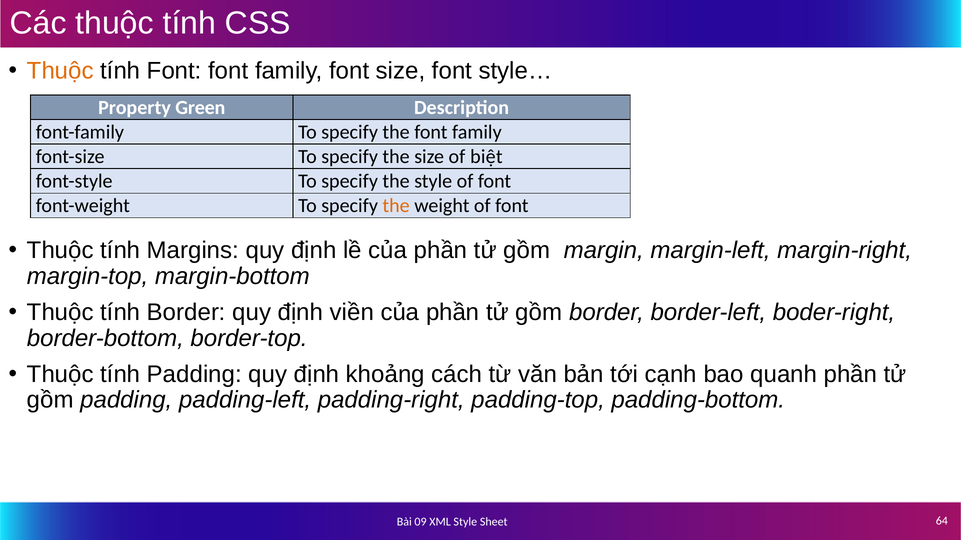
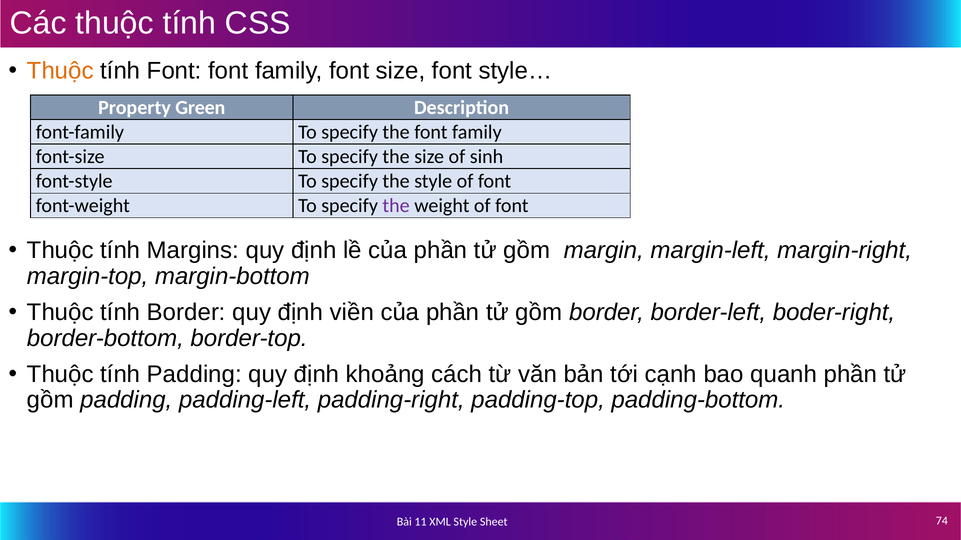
biệt: biệt -> sinh (487, 157)
the colour: orange -> purple (396, 206)
09: 09 -> 11 (420, 522)
64: 64 -> 74 (942, 521)
